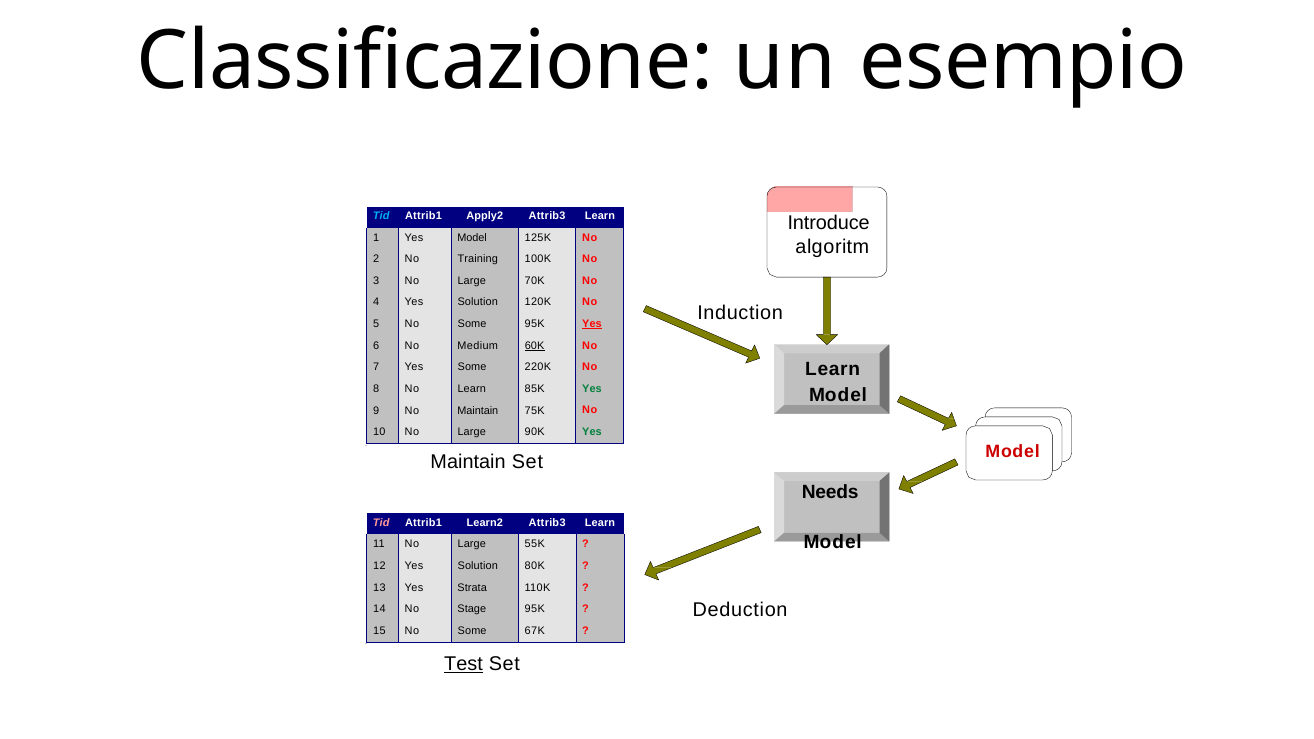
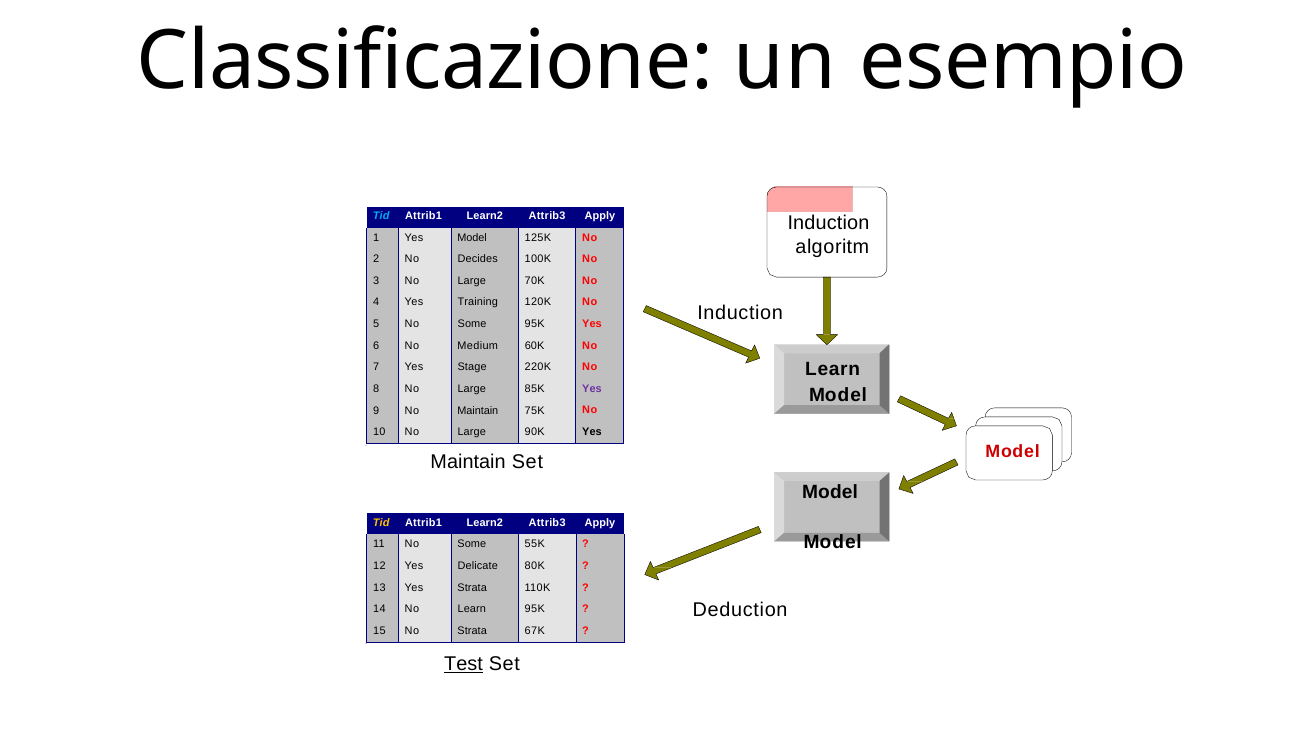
Apply2: Apply2 -> Learn2 (485, 216)
Learn: Learn -> Apply (600, 216)
Introduce: Introduce -> Induction (828, 223)
Training: Training -> Decides (478, 259)
4 Yes Solution: Solution -> Training (478, 302)
Yes underline: present -> none (592, 324)
60K underline: present -> none (535, 346)
Yes Some: Some -> Stage (472, 367)
8 No Learn: Learn -> Large (472, 389)
Yes colour: green -> purple (592, 389)
Yes colour: green -> black (592, 432)
Needs: Needs -> Model (830, 492)
Tid colour: pink -> yellow (381, 523)
Learn: Learn -> Apply (600, 523)
11 No Large: Large -> Some (472, 544)
12 Yes Solution: Solution -> Delicate (478, 566)
No Stage: Stage -> Learn (472, 609)
15 No Some: Some -> Strata (472, 631)
